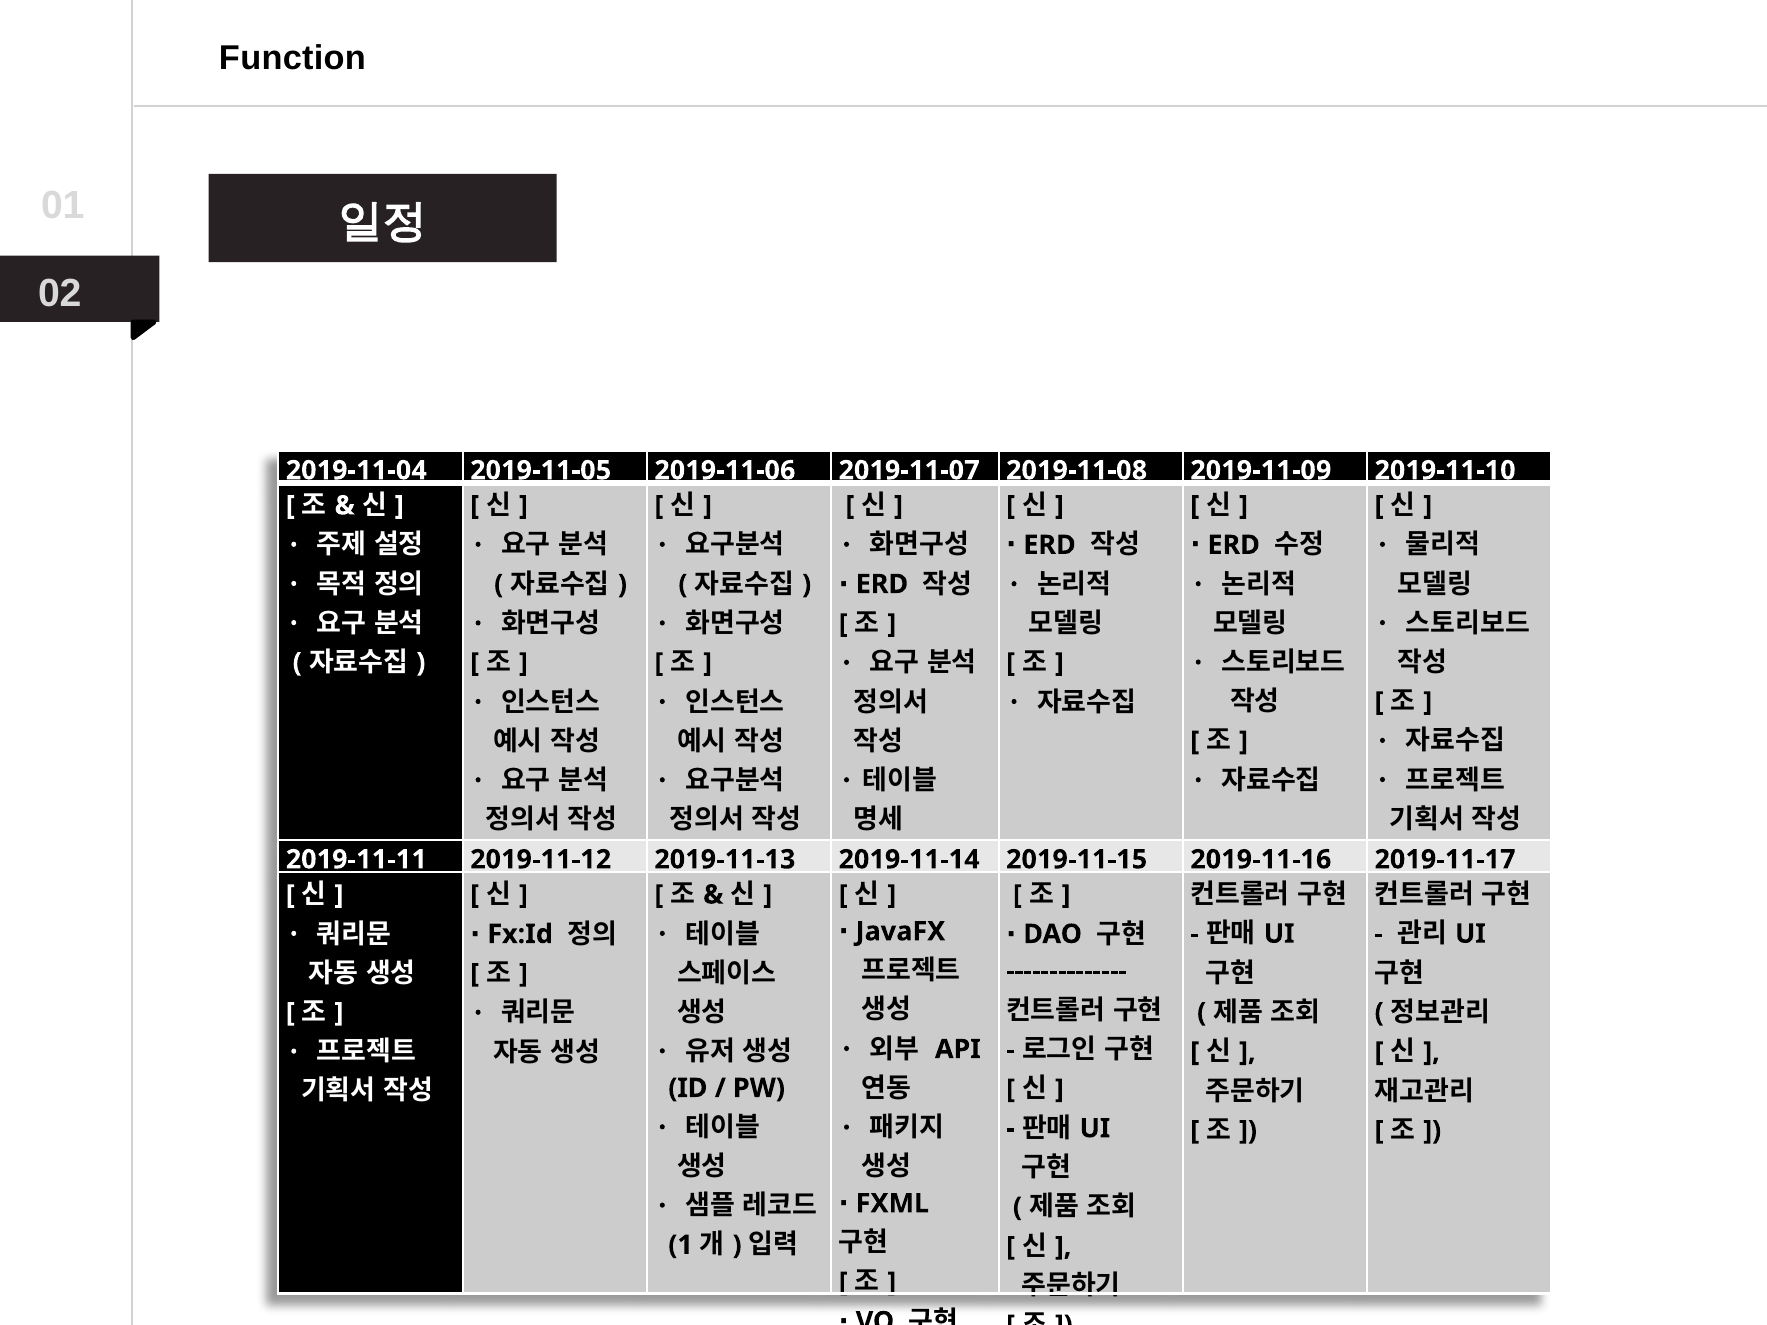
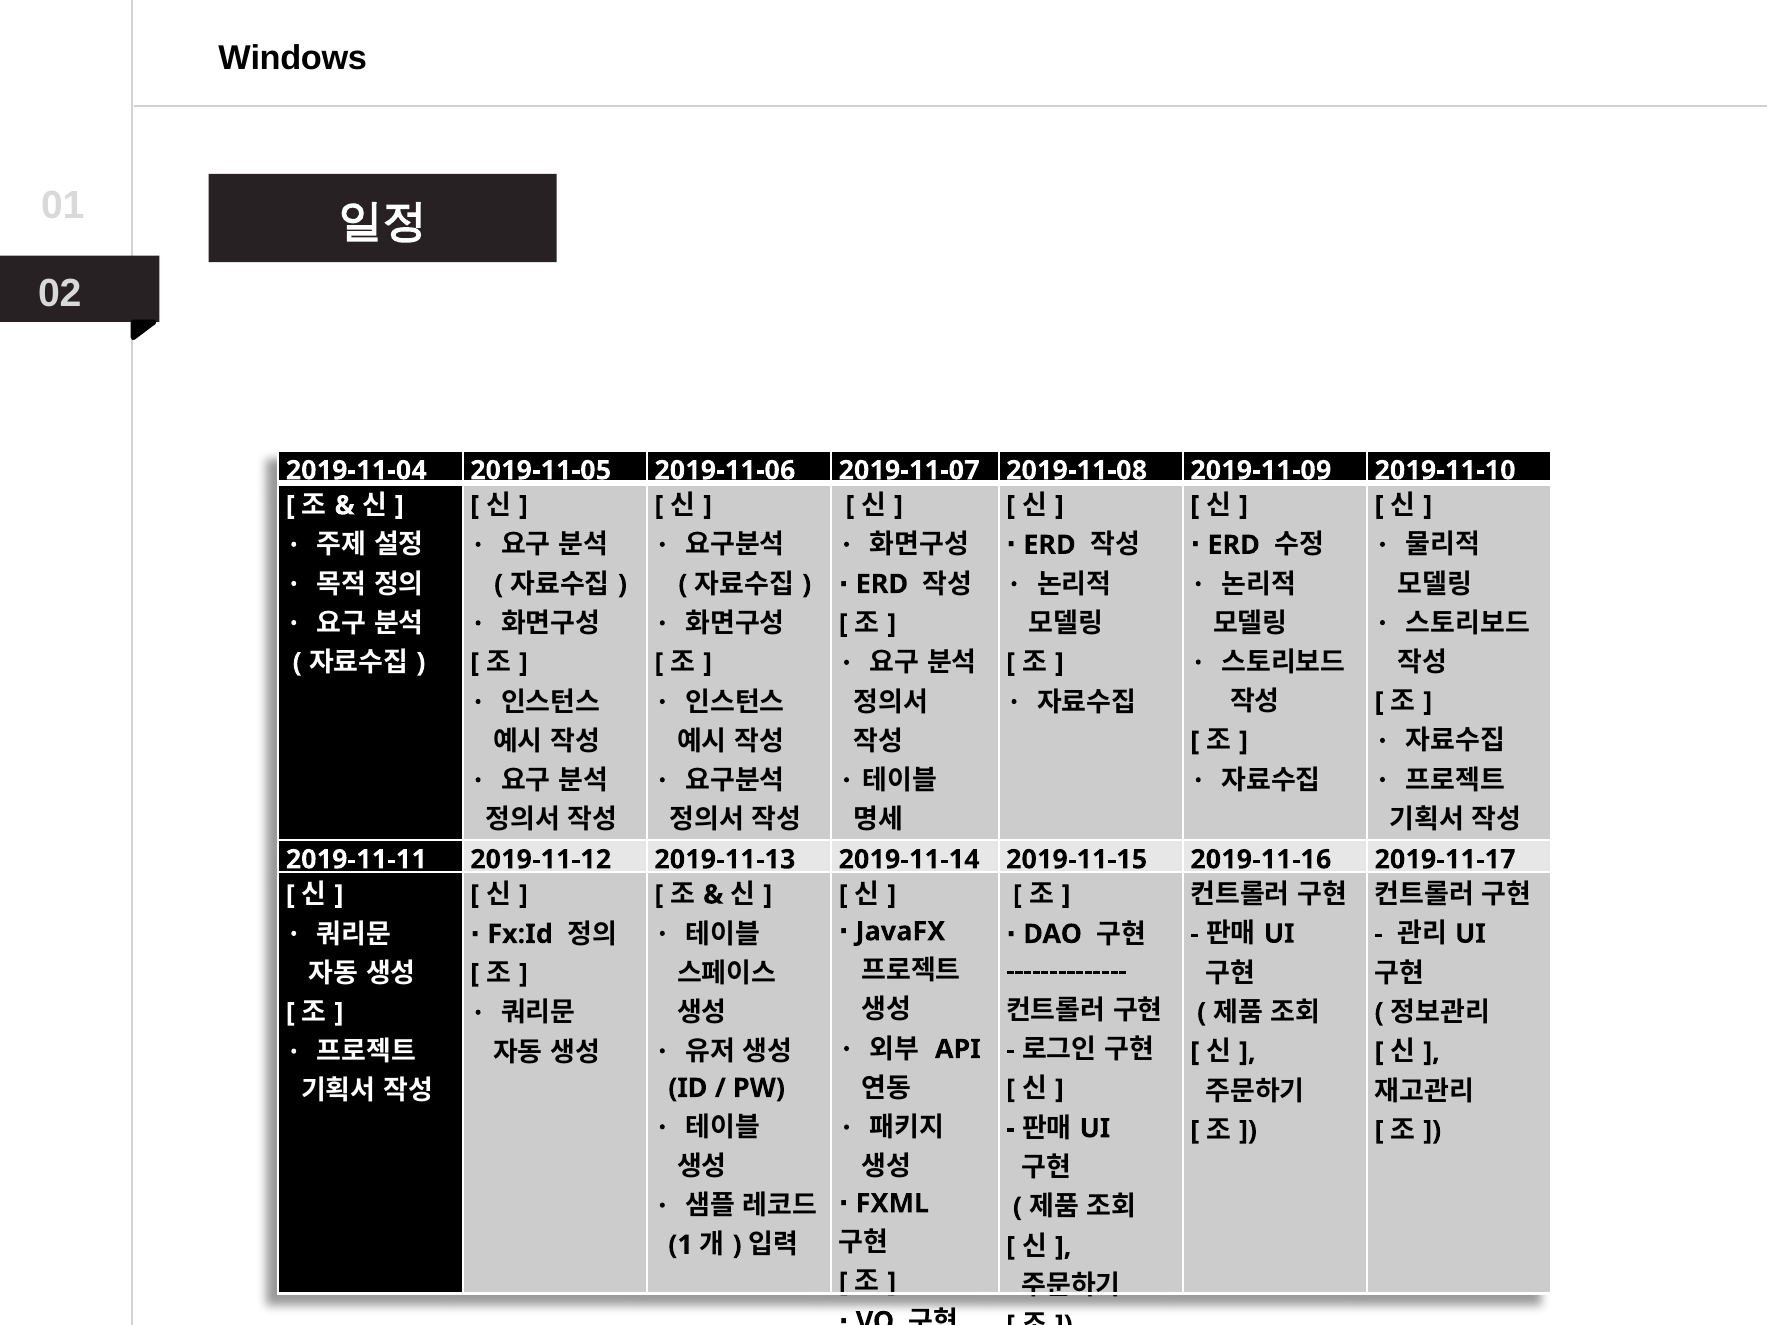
Function: Function -> Windows (293, 59)
